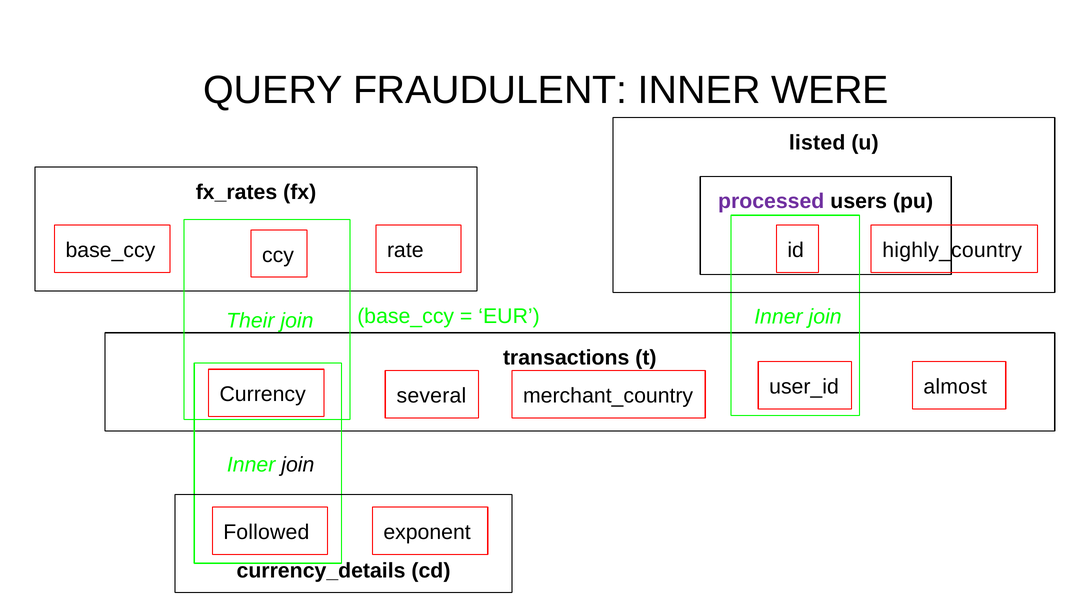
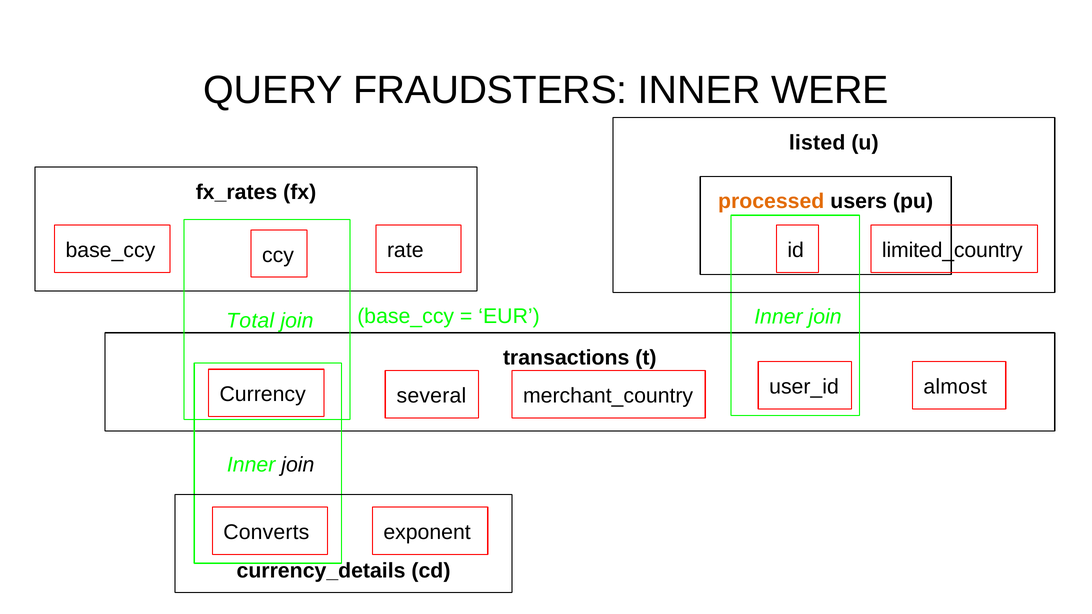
FRAUDULENT: FRAUDULENT -> FRAUDSTERS (490, 90)
processed colour: purple -> orange (771, 202)
highly_country: highly_country -> limited_country (952, 250)
Their: Their -> Total (250, 321)
Followed: Followed -> Converts (266, 533)
